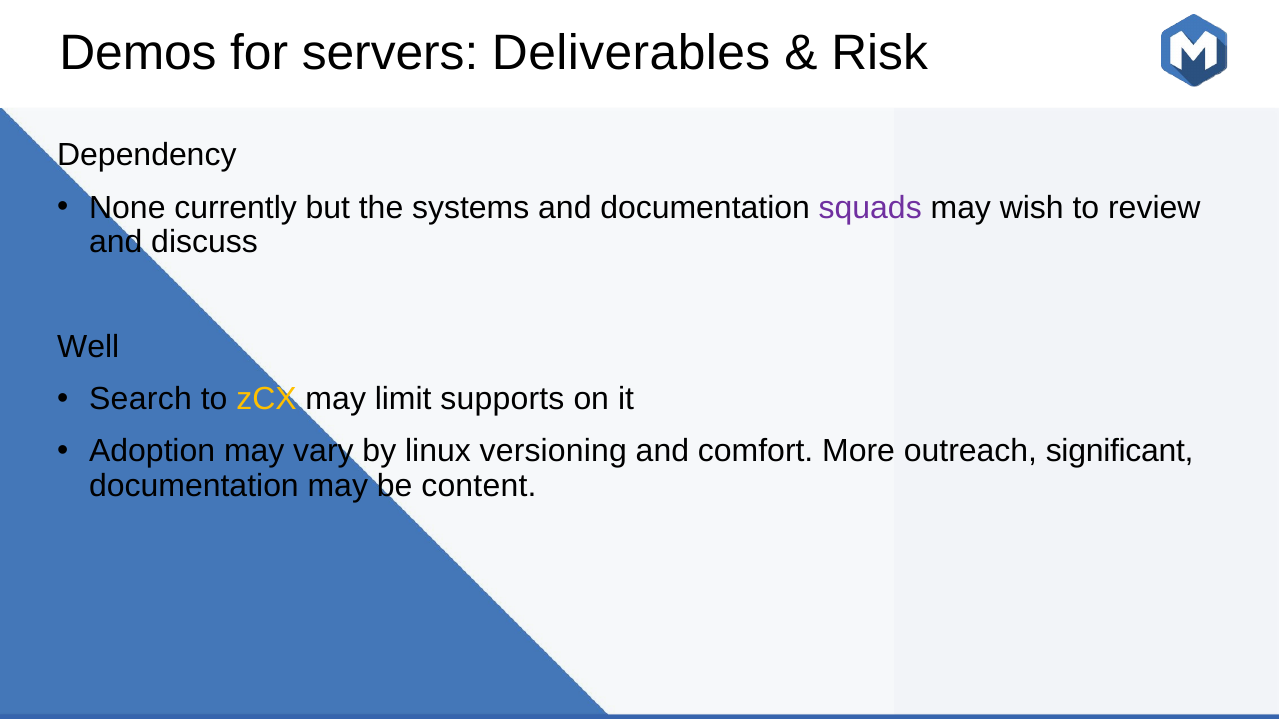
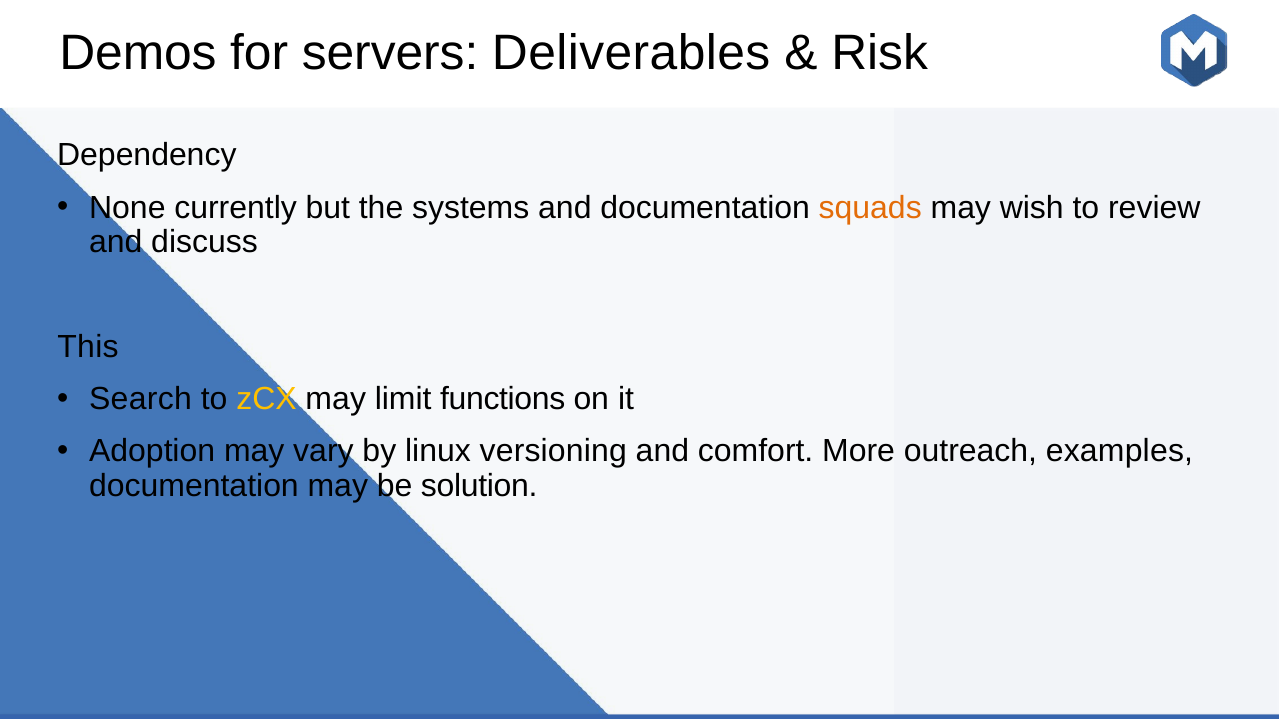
squads colour: purple -> orange (870, 208)
Well: Well -> This (88, 347)
supports: supports -> functions (503, 399)
significant: significant -> examples (1119, 452)
content: content -> solution (479, 486)
